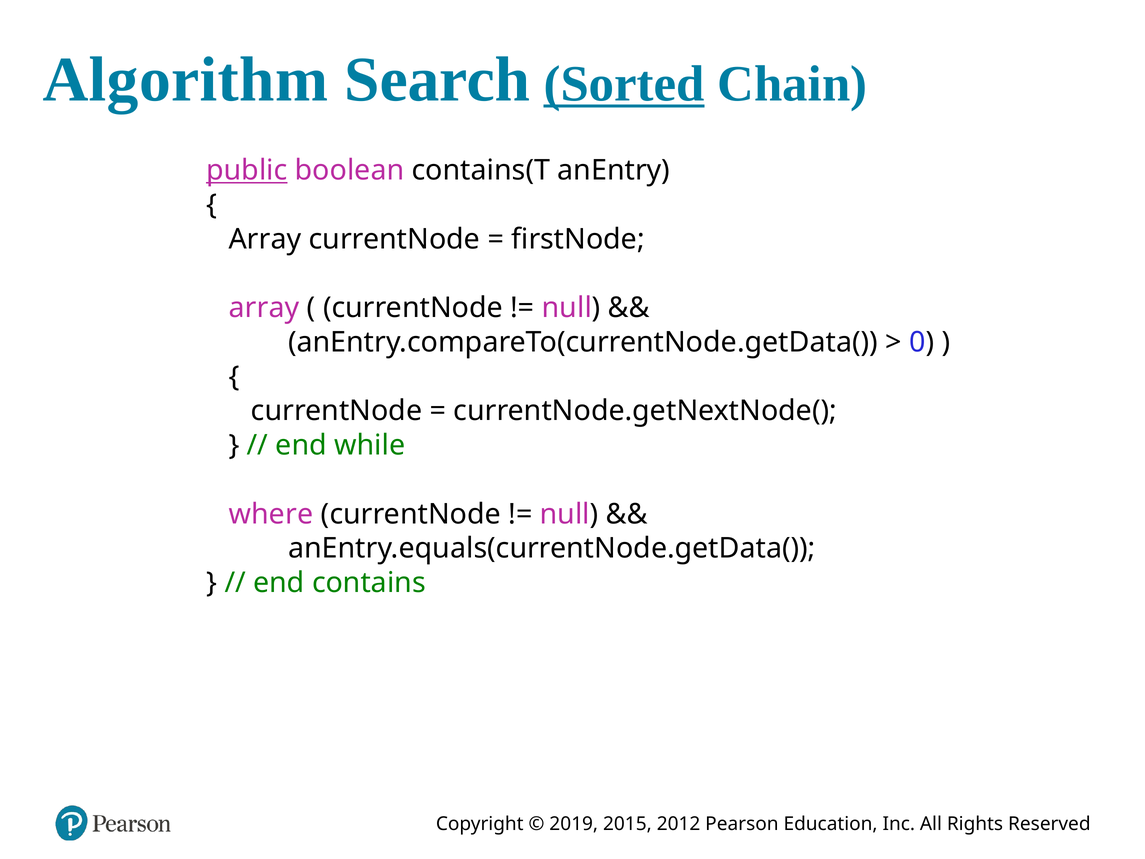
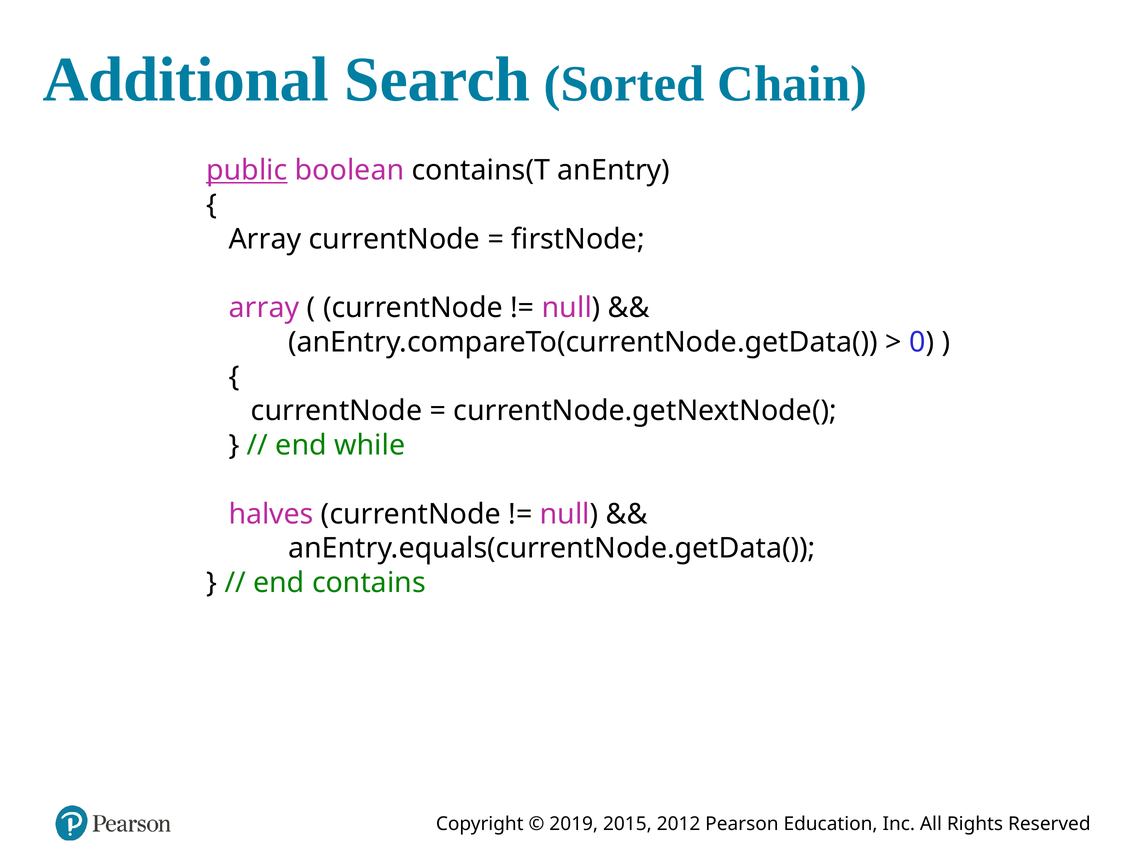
Algorithm: Algorithm -> Additional (186, 80)
Sorted underline: present -> none (624, 84)
where: where -> halves (271, 514)
